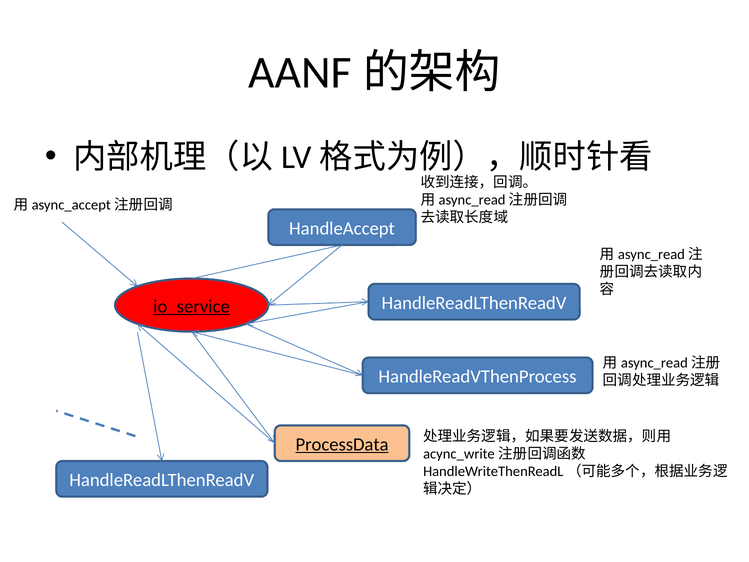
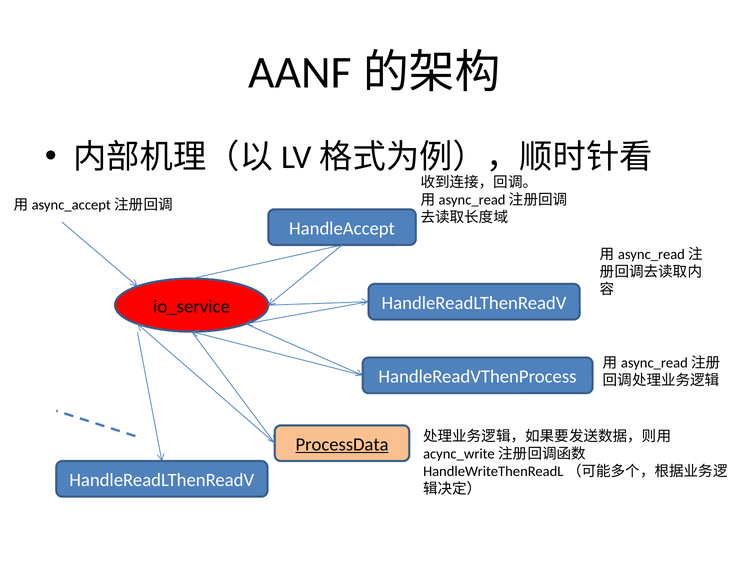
io_service underline: present -> none (192, 306)
